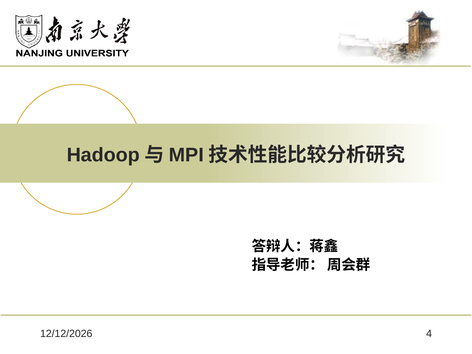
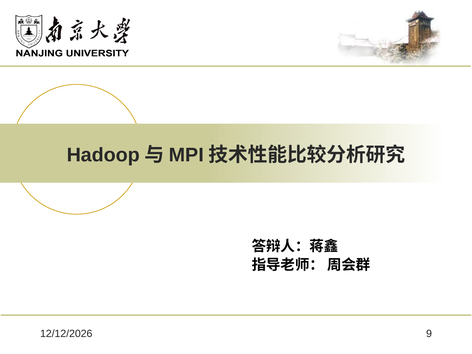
4: 4 -> 9 (429, 334)
